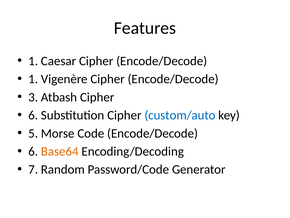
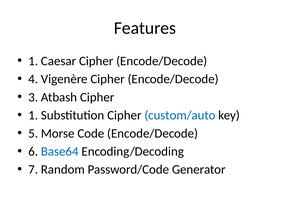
1: 1 -> 4 (33, 79)
6: 6 -> 1 (33, 115)
Base64 colour: orange -> blue (60, 151)
